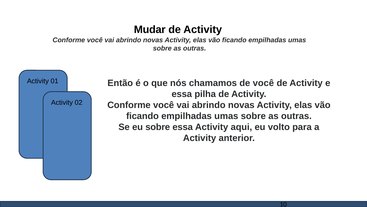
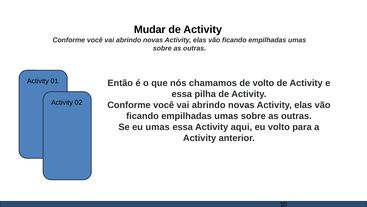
de você: você -> volto (263, 83)
eu sobre: sobre -> umas (158, 127)
